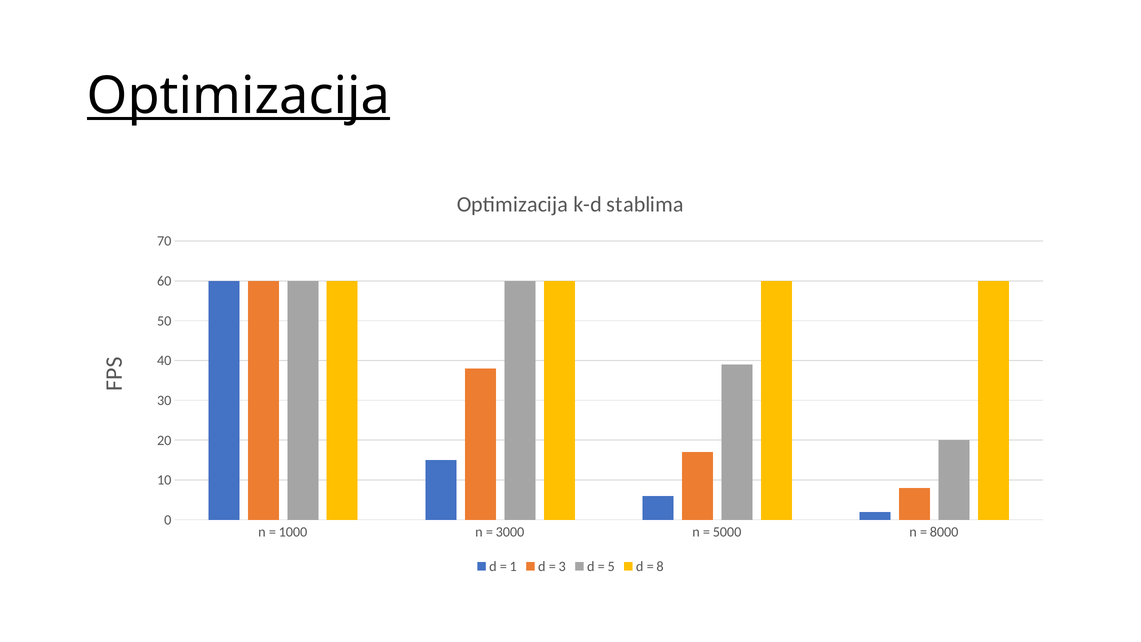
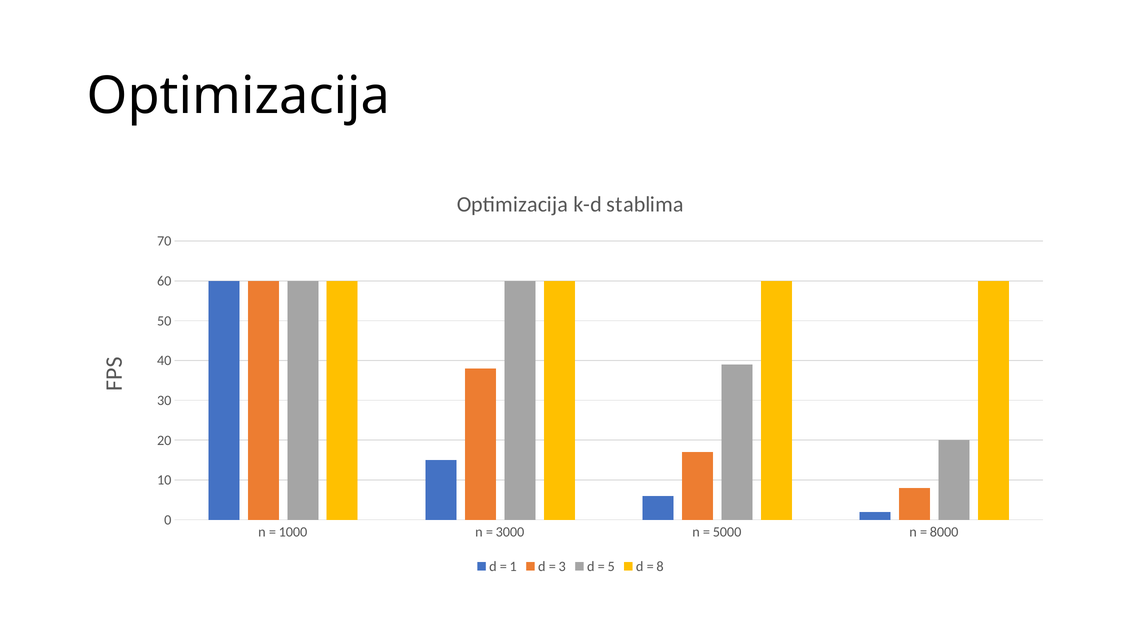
Optimizacija underline: present -> none (238, 96)
